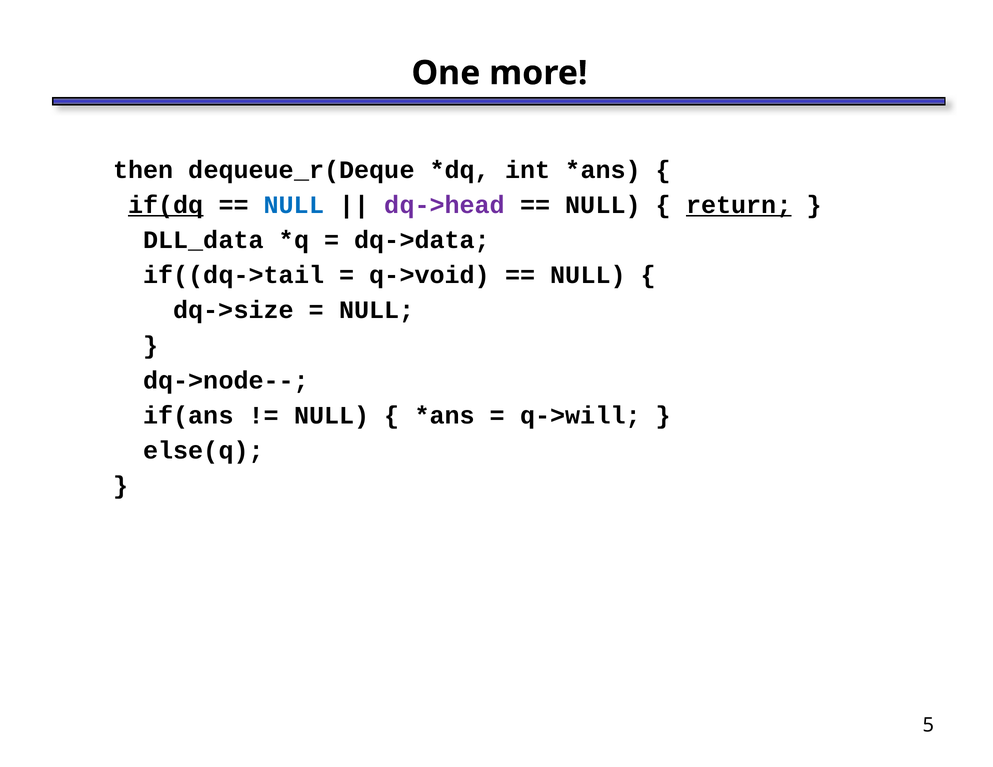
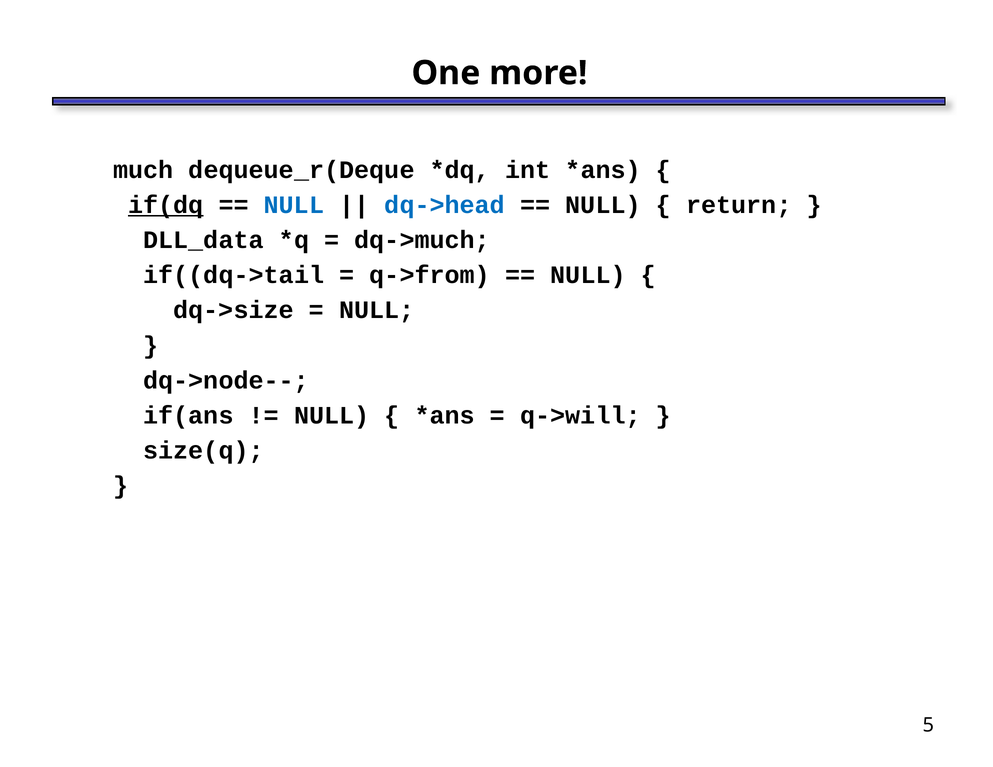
then: then -> much (143, 170)
dq->head colour: purple -> blue (445, 205)
return underline: present -> none (739, 205)
dq->data: dq->data -> dq->much (422, 240)
q->void: q->void -> q->from (430, 275)
else(q: else(q -> size(q (203, 451)
